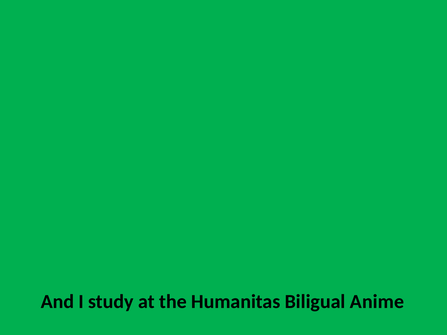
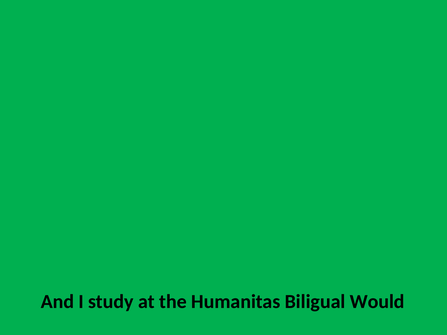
Anime: Anime -> Would (377, 302)
